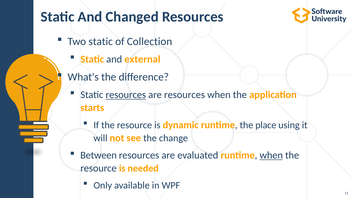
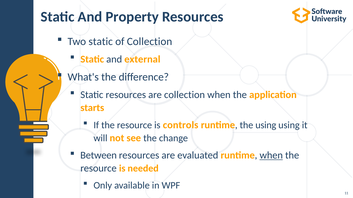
Changed: Changed -> Property (132, 17)
resources underline: present -> none (126, 95)
are resources: resources -> collection (185, 95)
dynamic: dynamic -> controls (181, 125)
the place: place -> using (266, 126)
